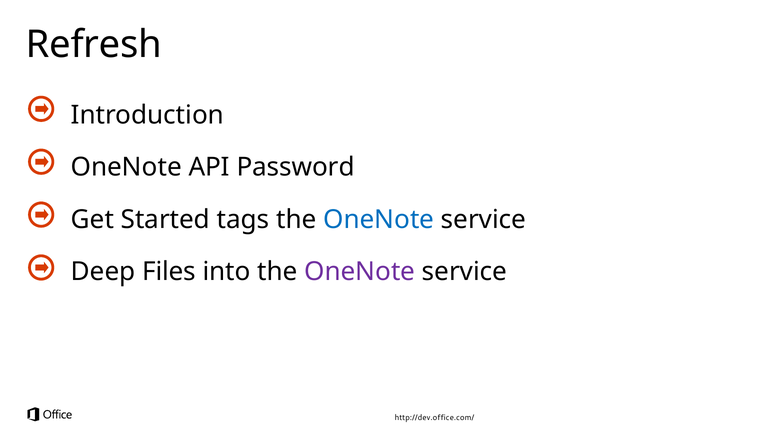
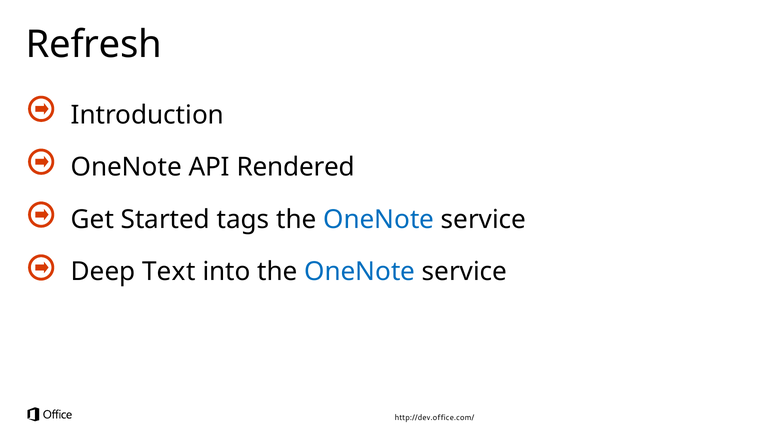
Password: Password -> Rendered (296, 167)
Files: Files -> Text (169, 272)
OneNote colour: purple -> blue (360, 272)
